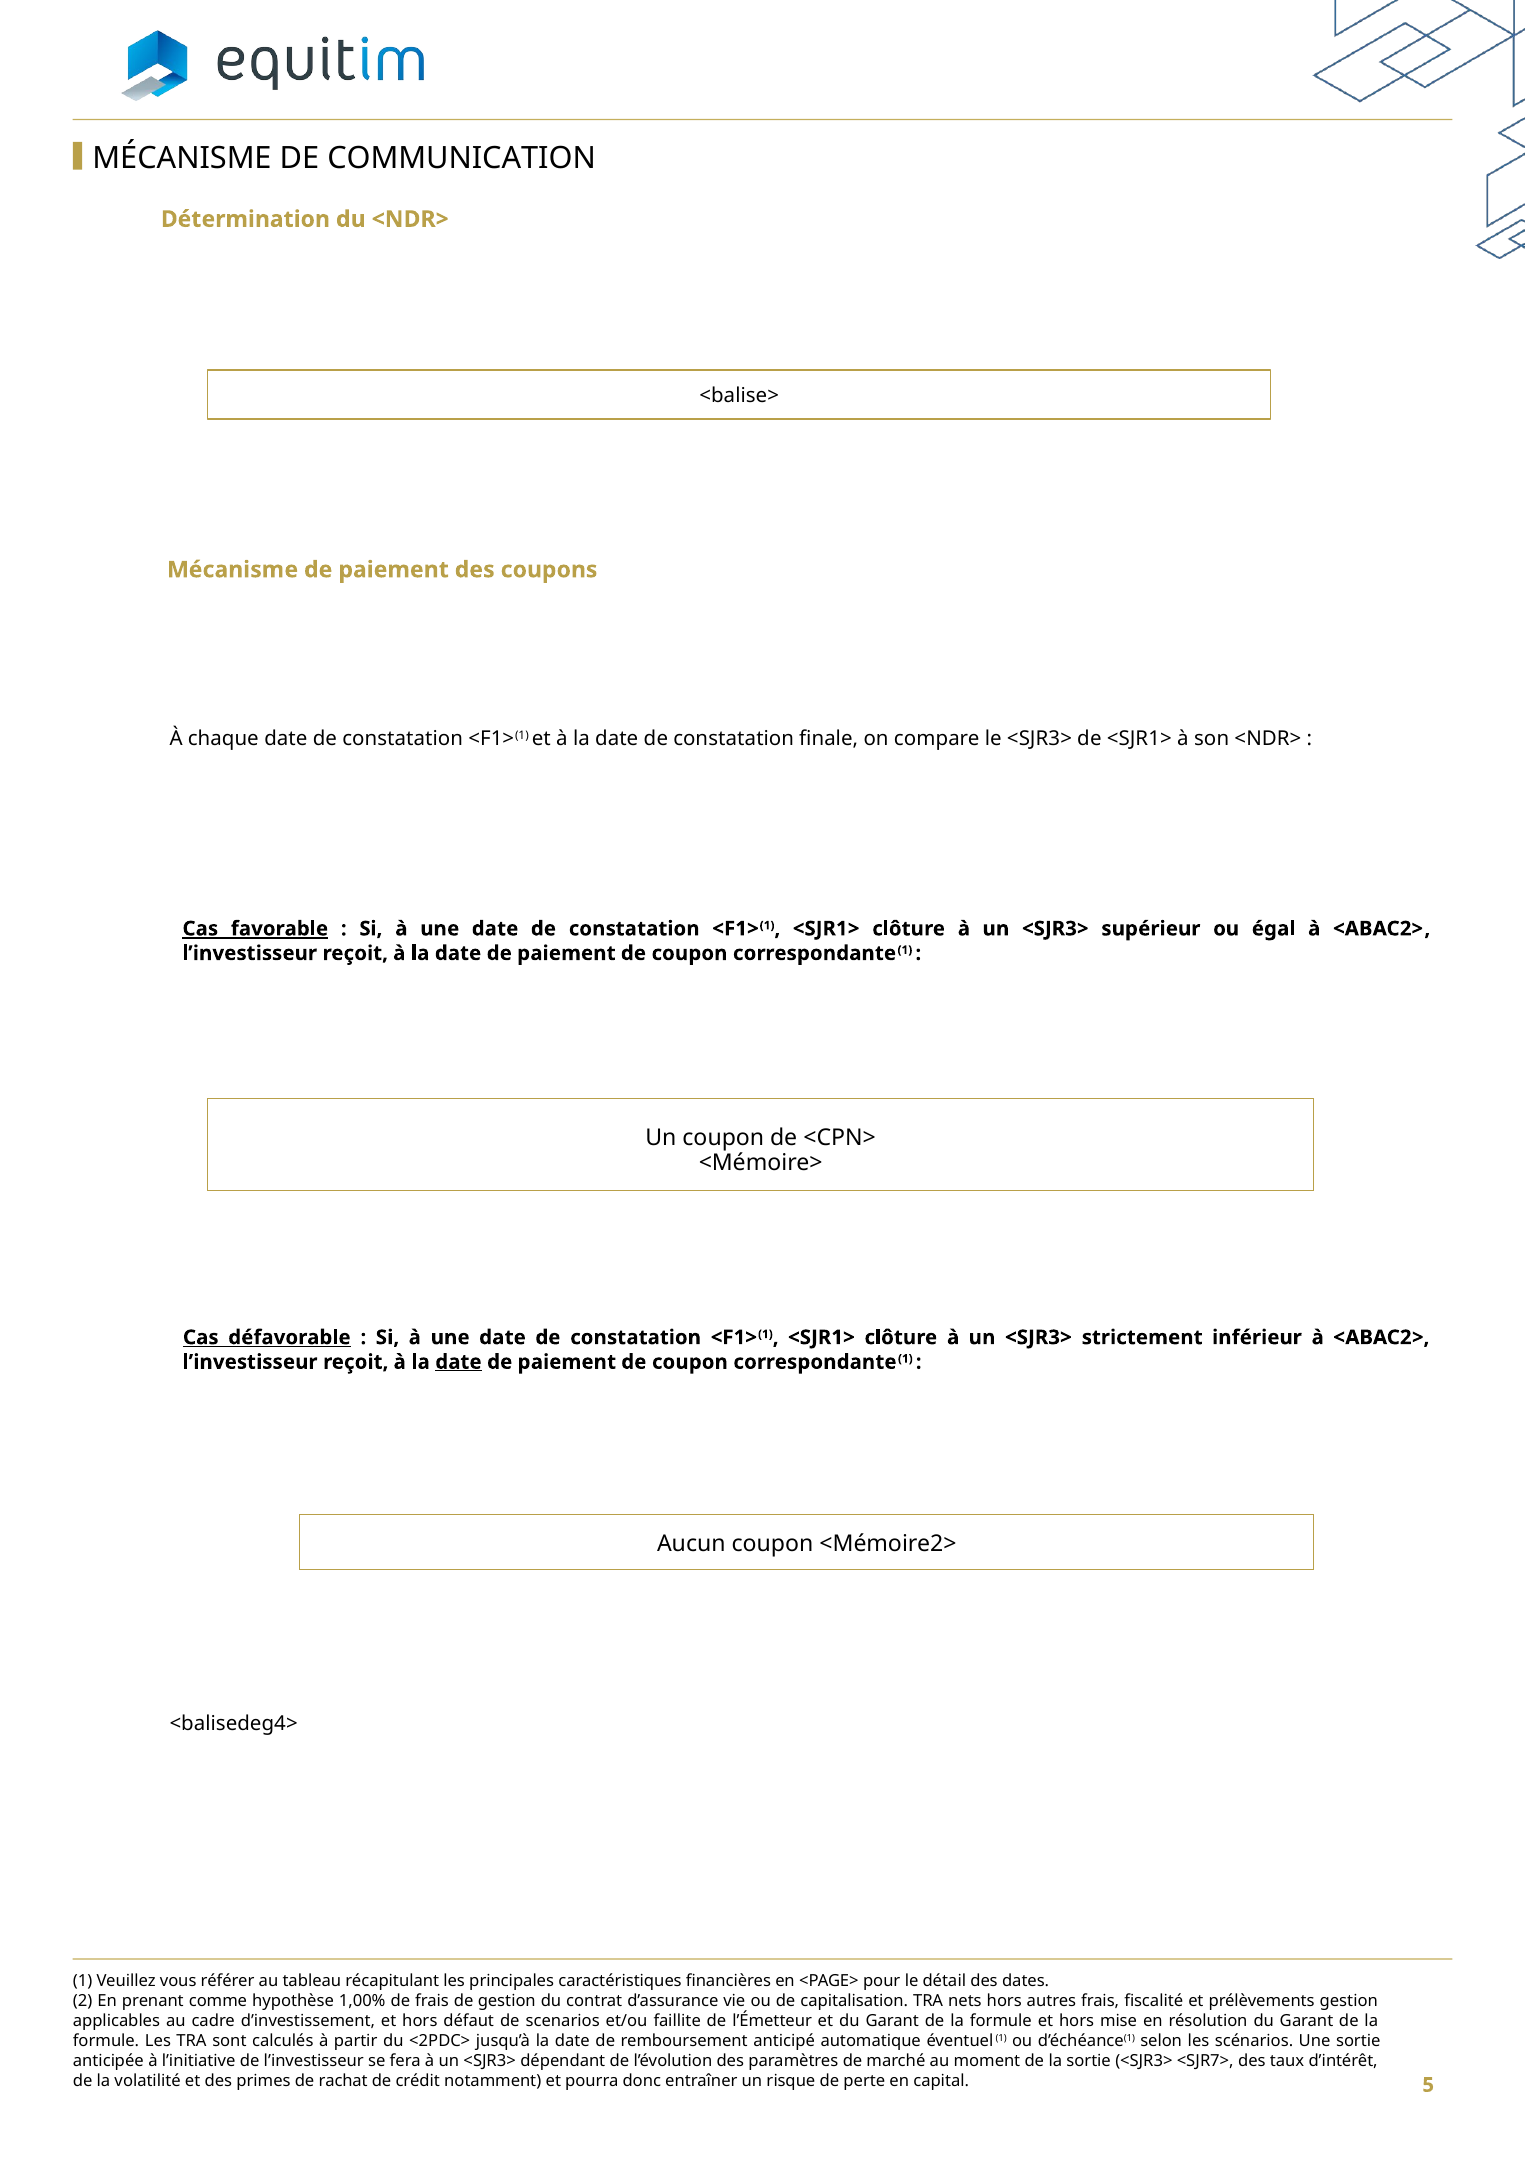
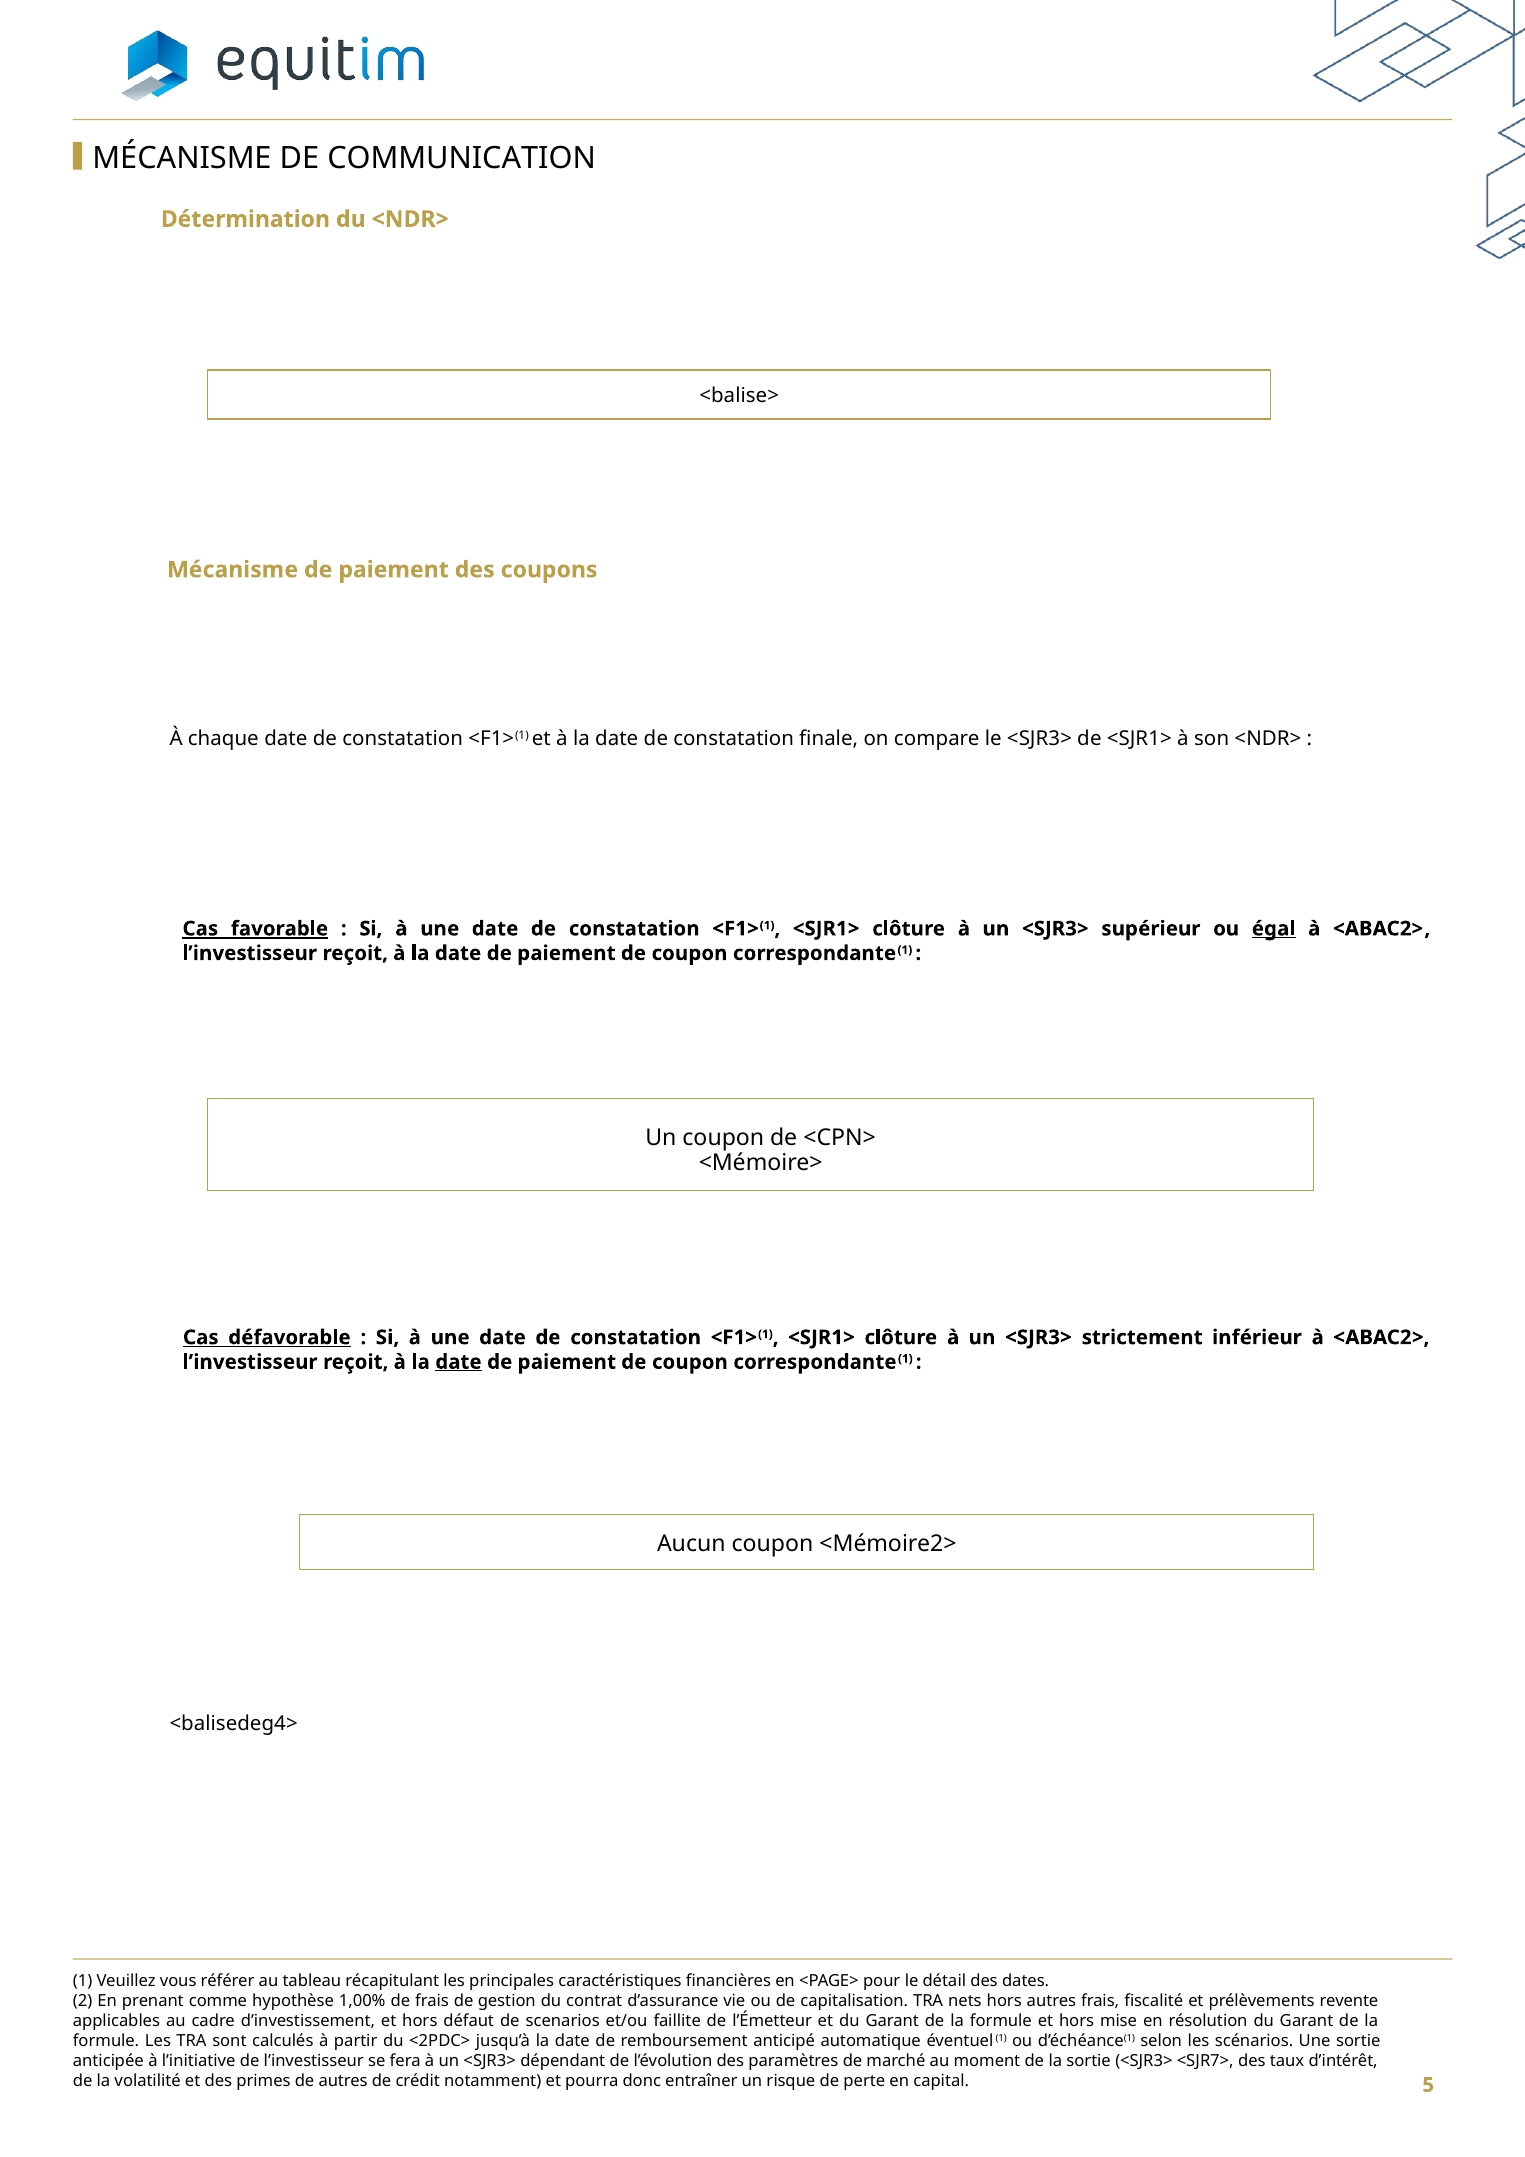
égal underline: none -> present (1274, 929)
prélèvements gestion: gestion -> revente (1349, 2001)
de rachat: rachat -> autres (343, 2081)
